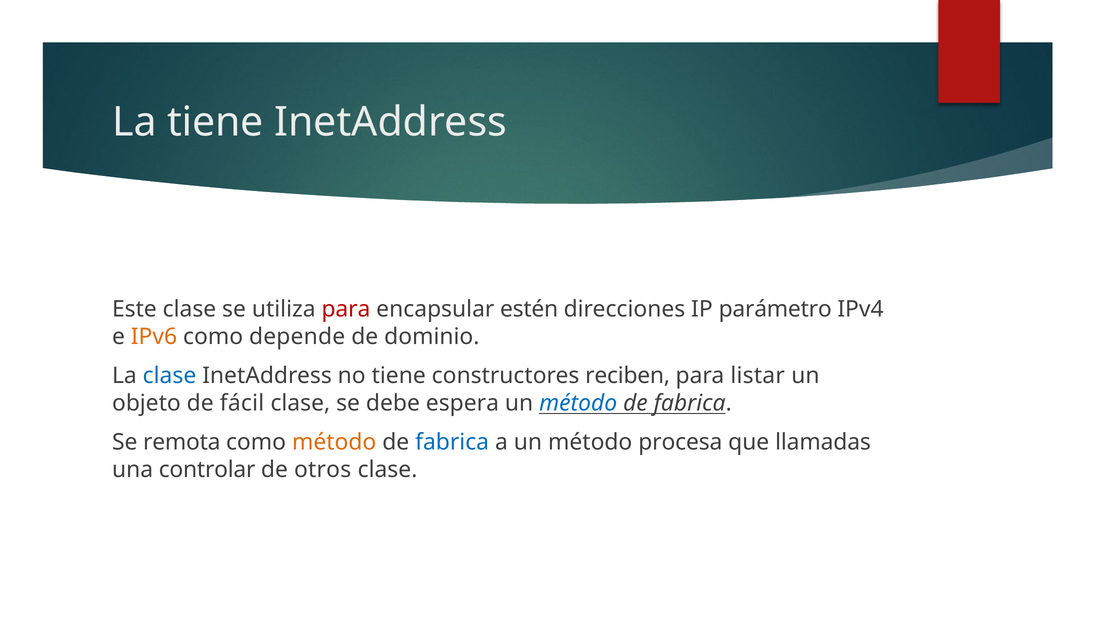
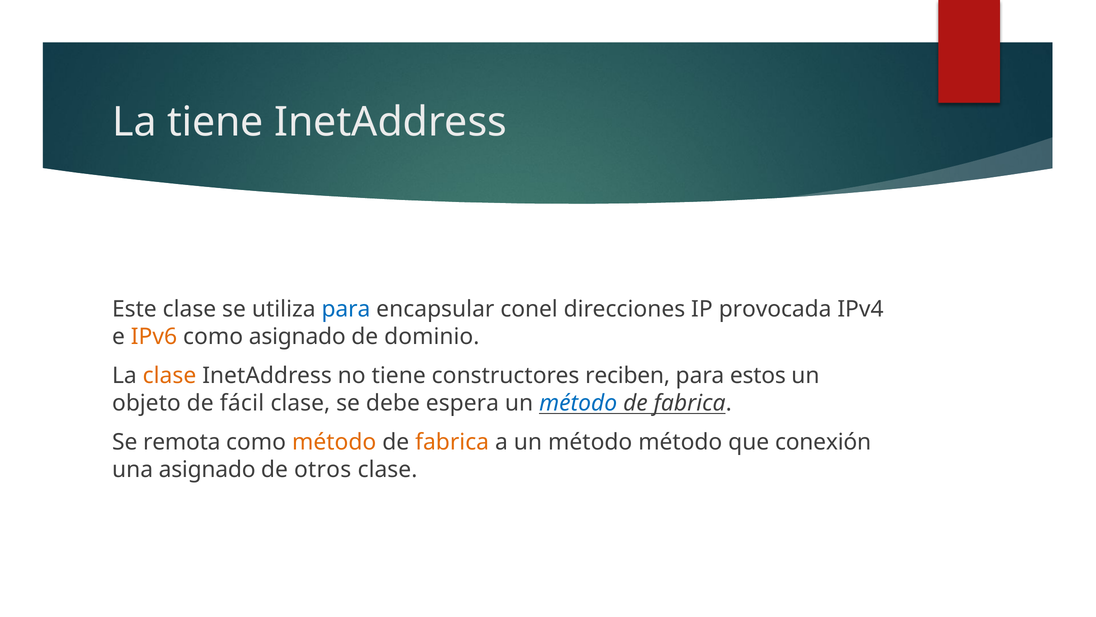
para colour: red -> blue (346, 309)
estén: estén -> conel (529, 309)
parámetro: parámetro -> provocada (775, 309)
como depende: depende -> asignado (297, 337)
clase colour: blue -> orange (169, 375)
listar: listar -> estos (758, 375)
fabrica colour: blue -> orange (452, 442)
método procesa: procesa -> método (680, 442)
llamadas: llamadas -> conexión (823, 442)
una controlar: controlar -> asignado (207, 469)
